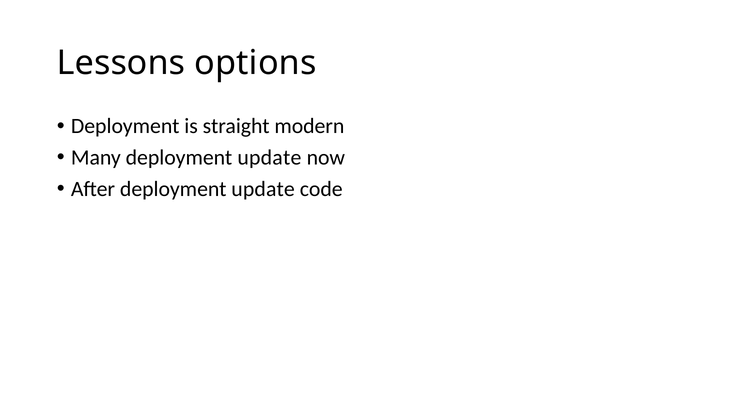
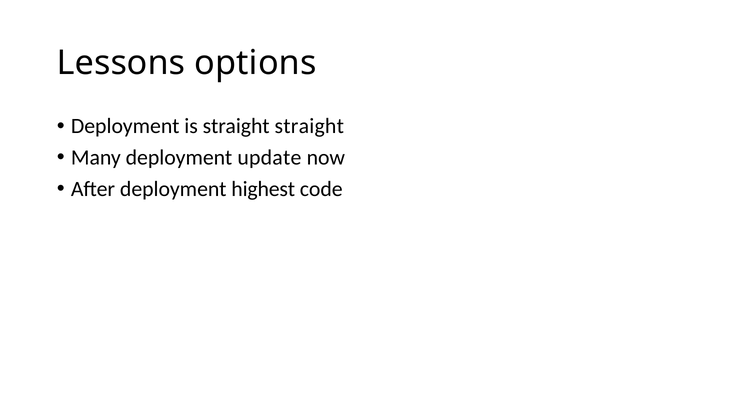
straight modern: modern -> straight (309, 126)
After deployment update: update -> highest (263, 189)
